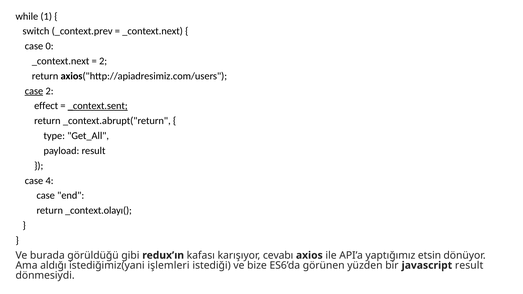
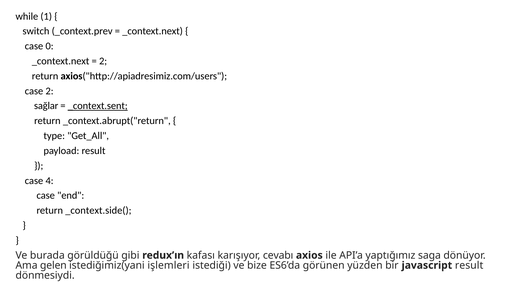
case underline: present -> none (34, 91)
effect: effect -> sağlar (46, 106)
_context.olayı(: _context.olayı( -> _context.side( (98, 211)
etsin: etsin -> saga (429, 255)
aldığı: aldığı -> gelen (53, 266)
